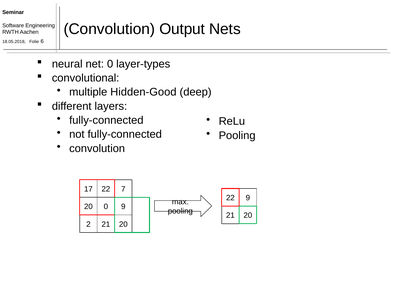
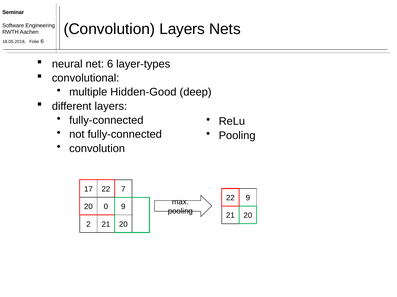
Convolution Output: Output -> Layers (182, 29)
net 0: 0 -> 6 (110, 64)
